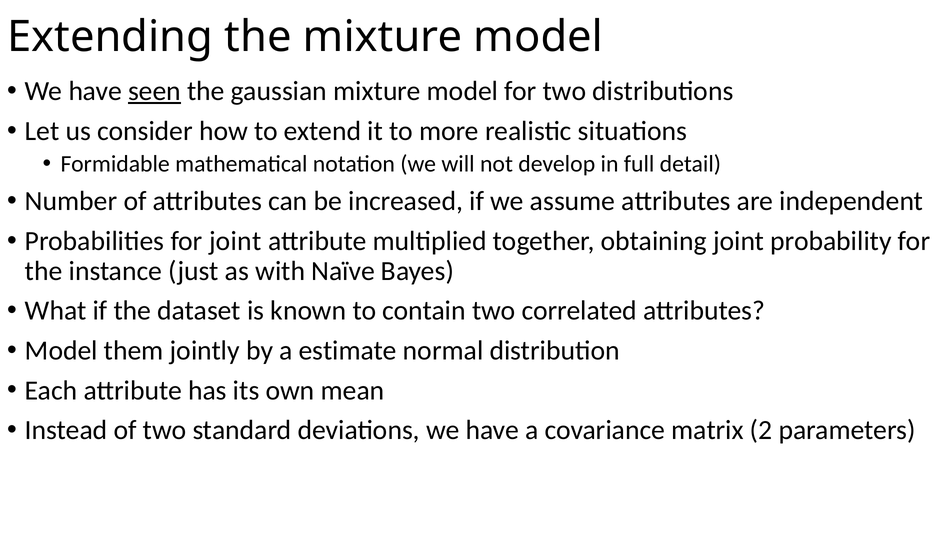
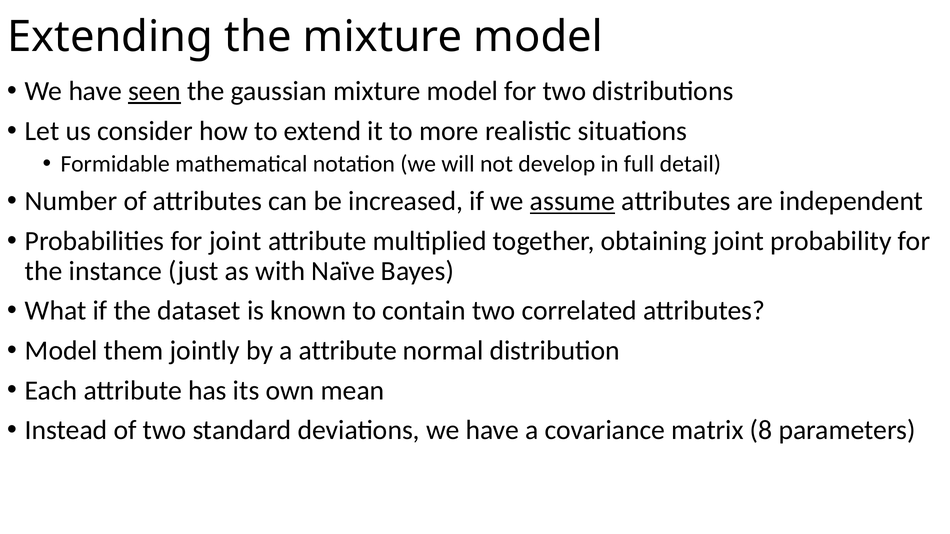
assume underline: none -> present (573, 201)
a estimate: estimate -> attribute (348, 351)
2: 2 -> 8 (761, 431)
